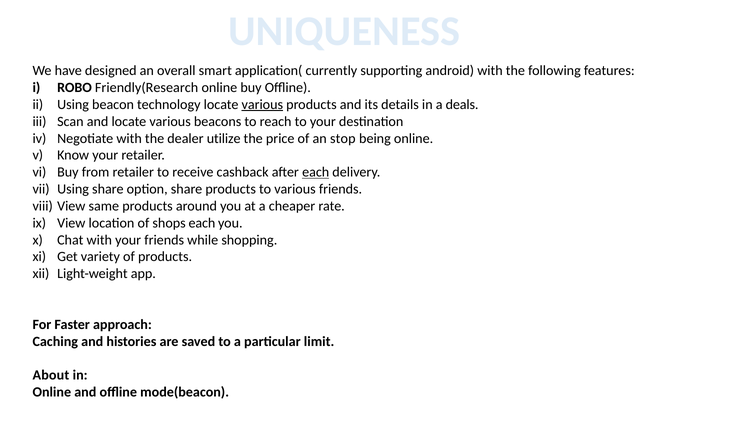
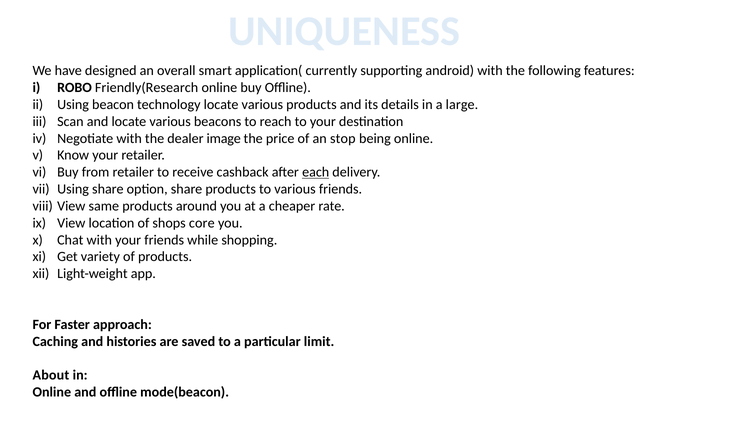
various underline: present -> none (262, 105)
deals: deals -> large (462, 105)
utilize: utilize -> image (224, 138)
shops each: each -> core (202, 223)
